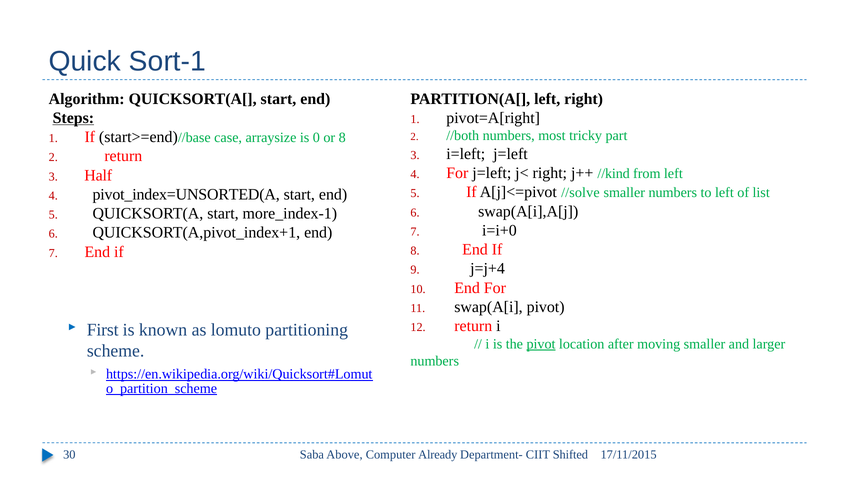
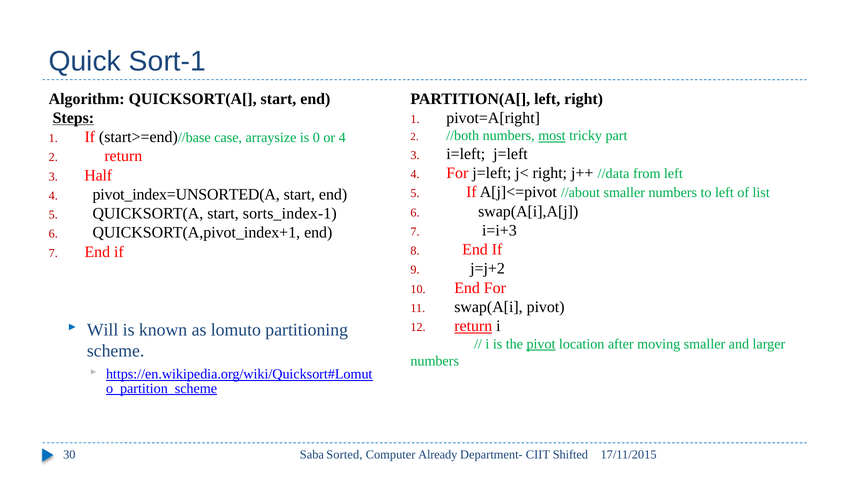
most underline: none -> present (552, 136)
or 8: 8 -> 4 (342, 137)
//kind: //kind -> //data (613, 174)
//solve: //solve -> //about (580, 193)
more_index-1: more_index-1 -> sorts_index-1 (290, 213)
i=i+0: i=i+0 -> i=i+3 (499, 230)
j=j+4: j=j+4 -> j=j+2 (488, 268)
return underline: none -> present (473, 326)
First: First -> Will (103, 329)
Above: Above -> Sorted (344, 454)
